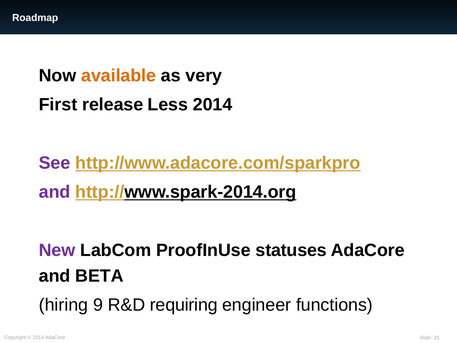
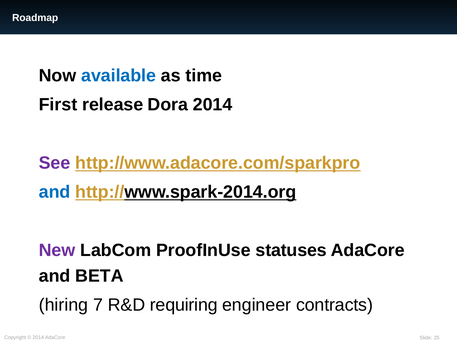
available colour: orange -> blue (119, 76)
very: very -> time (204, 76)
Less: Less -> Dora (168, 105)
and colour: purple -> blue (55, 192)
9: 9 -> 7 (98, 305)
functions: functions -> contracts (335, 305)
